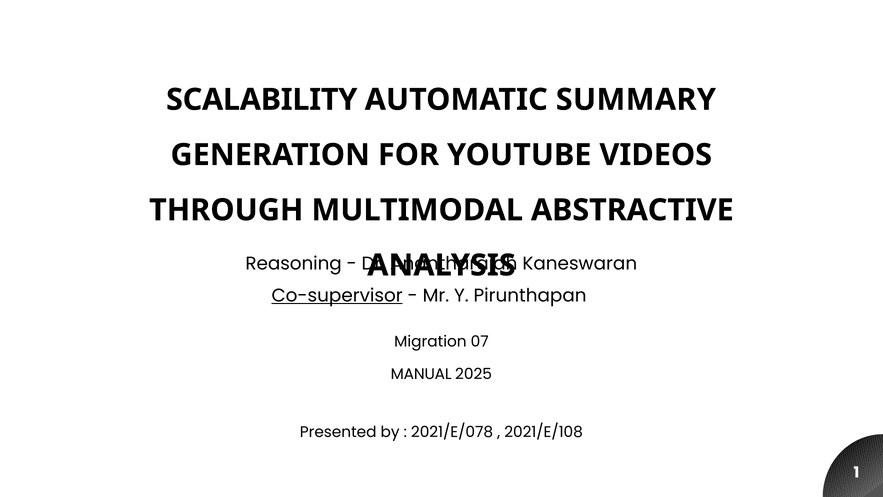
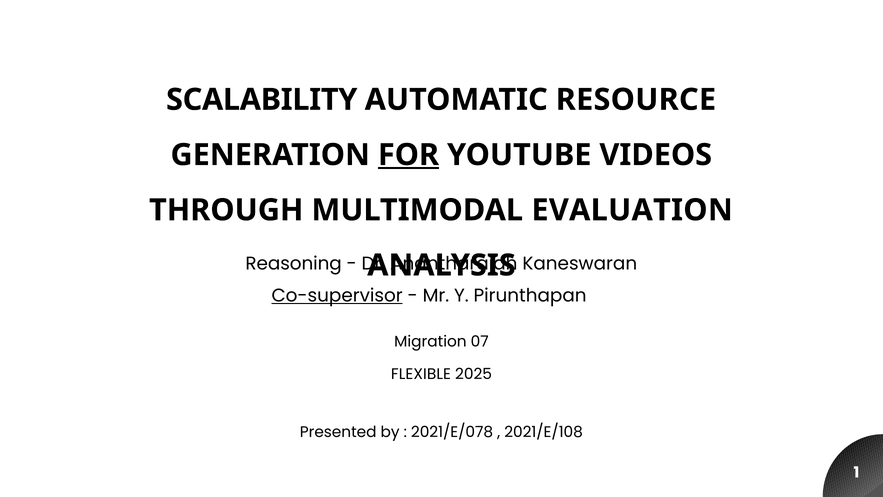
SUMMARY: SUMMARY -> RESOURCE (636, 100)
FOR underline: none -> present (408, 155)
ABSTRACTIVE: ABSTRACTIVE -> EVALUATION (632, 210)
MANUAL: MANUAL -> FLEXIBLE (421, 374)
